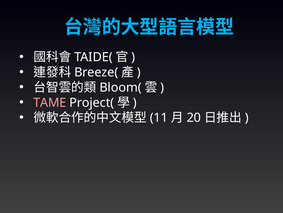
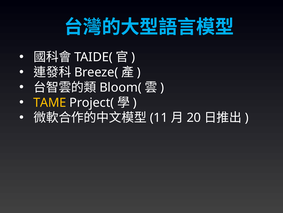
TAME colour: pink -> yellow (50, 102)
